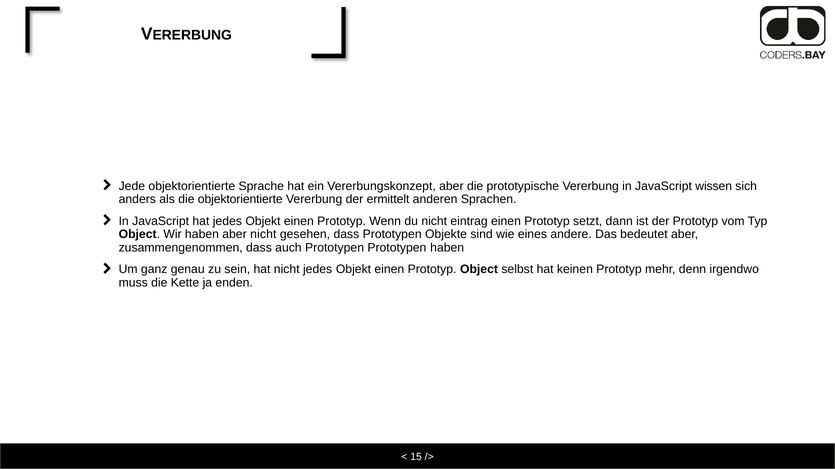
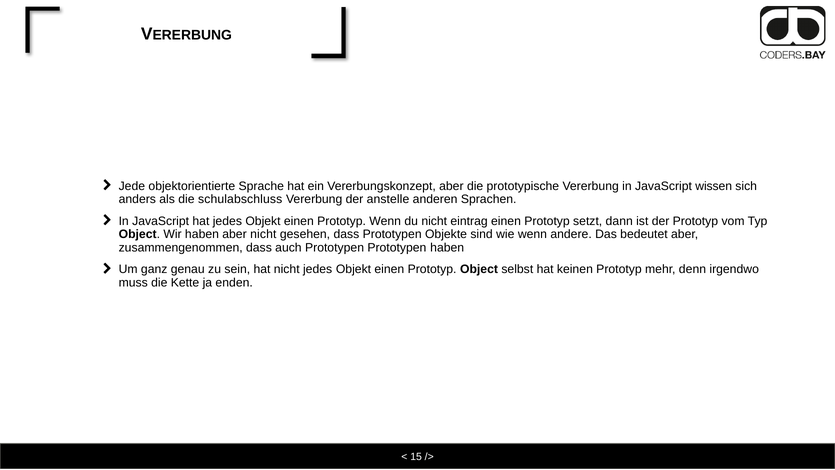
die objektorientierte: objektorientierte -> schulabschluss (240, 199)
ermittelt: ermittelt -> anstelle (388, 199)
wie eines: eines -> wenn (532, 234)
